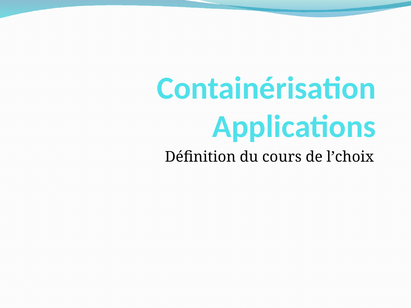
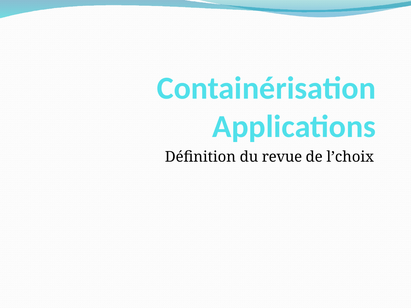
cours: cours -> revue (282, 157)
